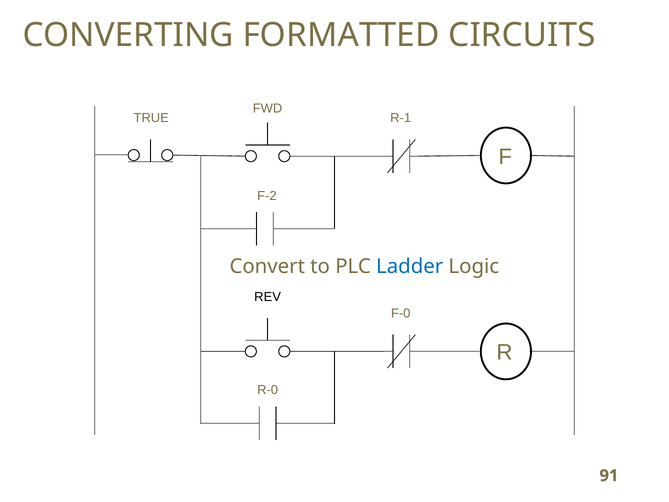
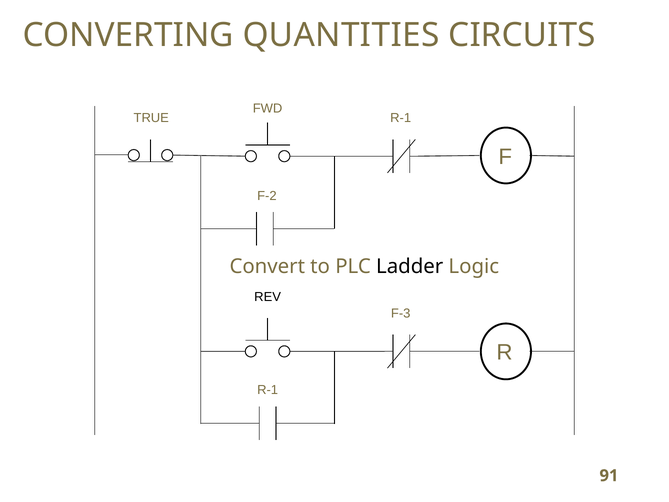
FORMATTED: FORMATTED -> QUANTITIES (341, 35)
Ladder colour: blue -> black (410, 266)
F-0: F-0 -> F-3 (401, 313)
R-0: R-0 -> R-1 (268, 390)
